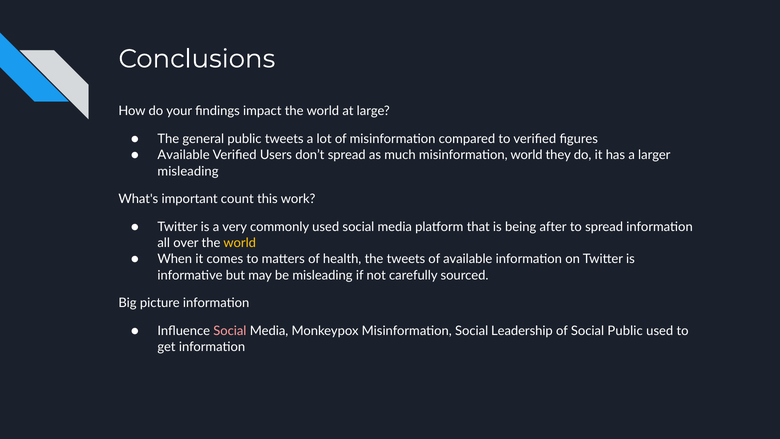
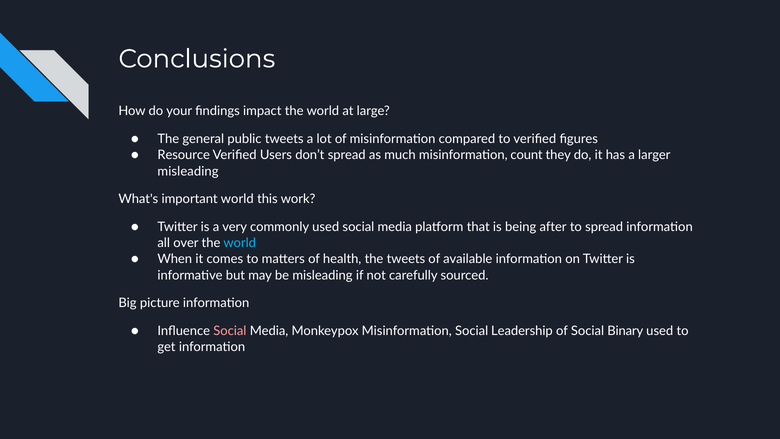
Available: Available -> Resource (184, 155)
misinformation world: world -> count (527, 155)
important count: count -> world (237, 199)
world colour: yellow -> light blue (240, 243)
Social Public: Public -> Binary (625, 331)
